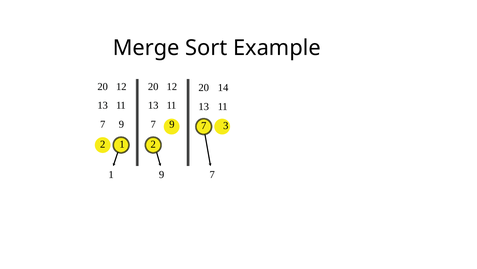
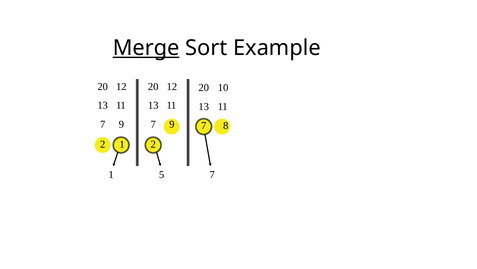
Merge underline: none -> present (146, 48)
14: 14 -> 10 (223, 88)
3: 3 -> 8 (226, 125)
1 9: 9 -> 5 (162, 174)
